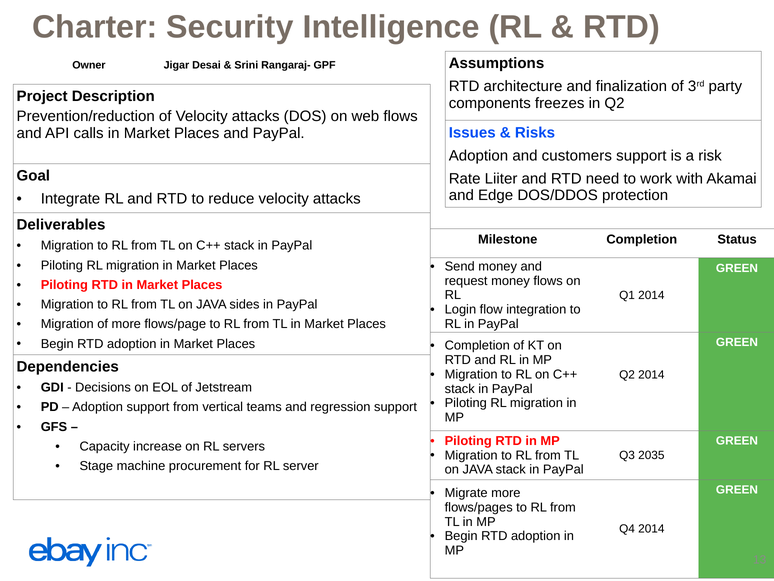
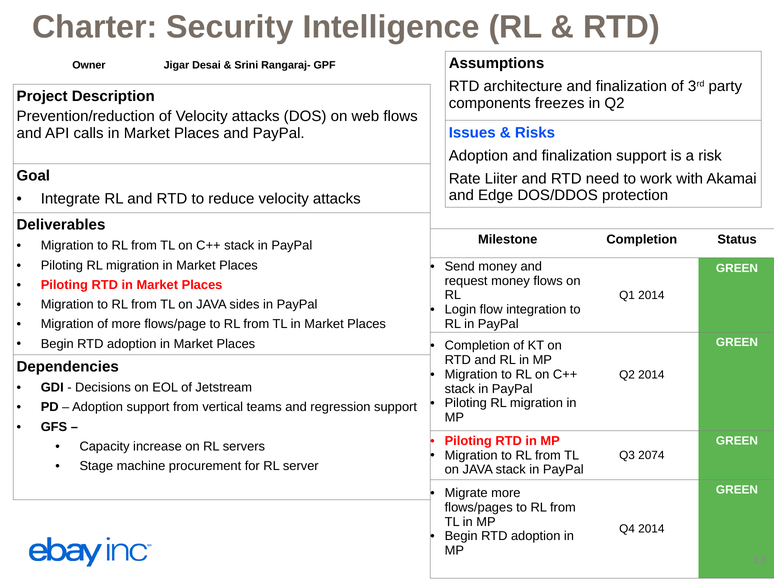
Adoption and customers: customers -> finalization (577, 155)
2035: 2035 -> 2074 (651, 455)
